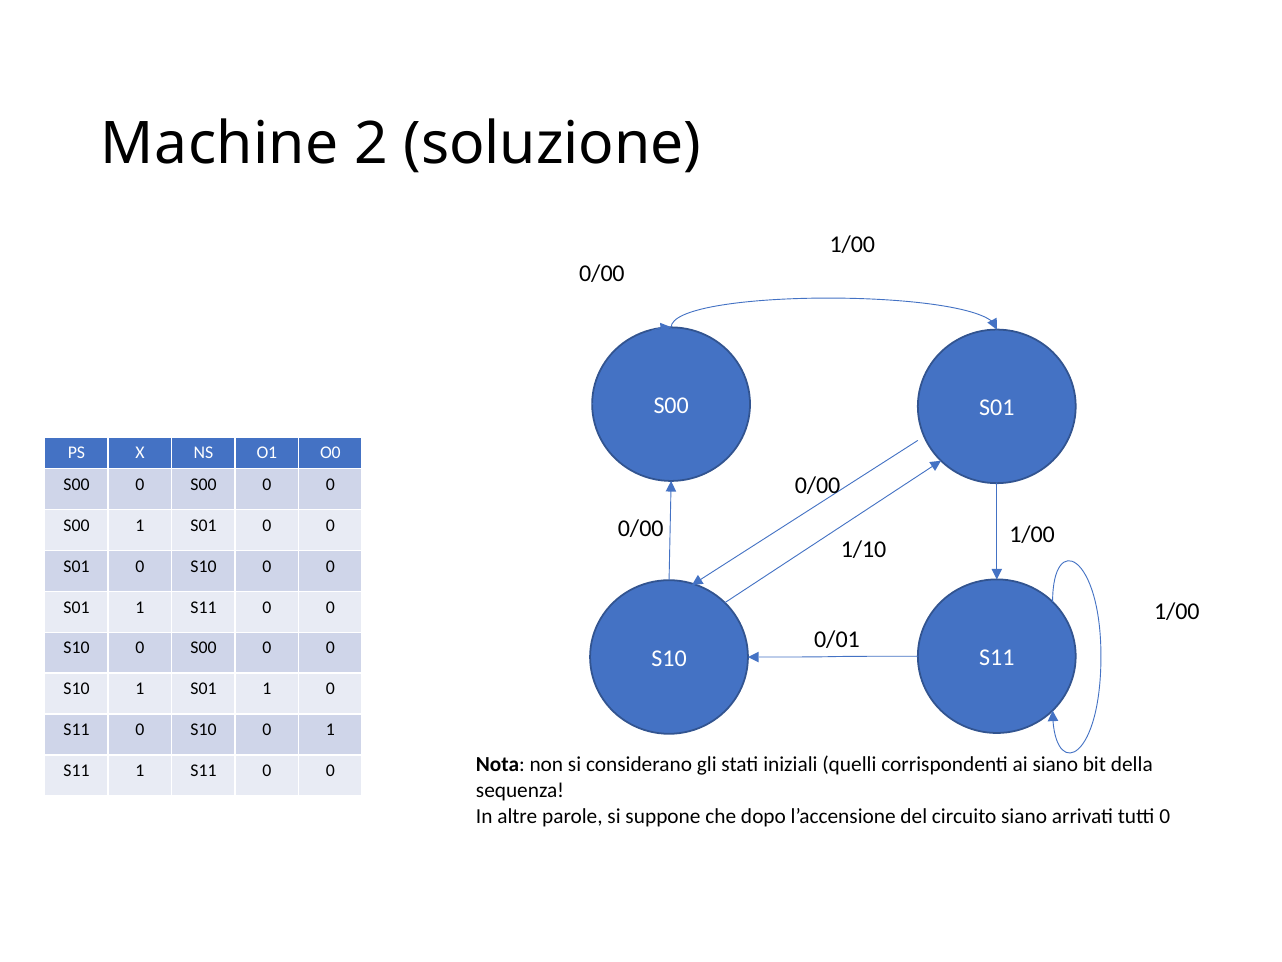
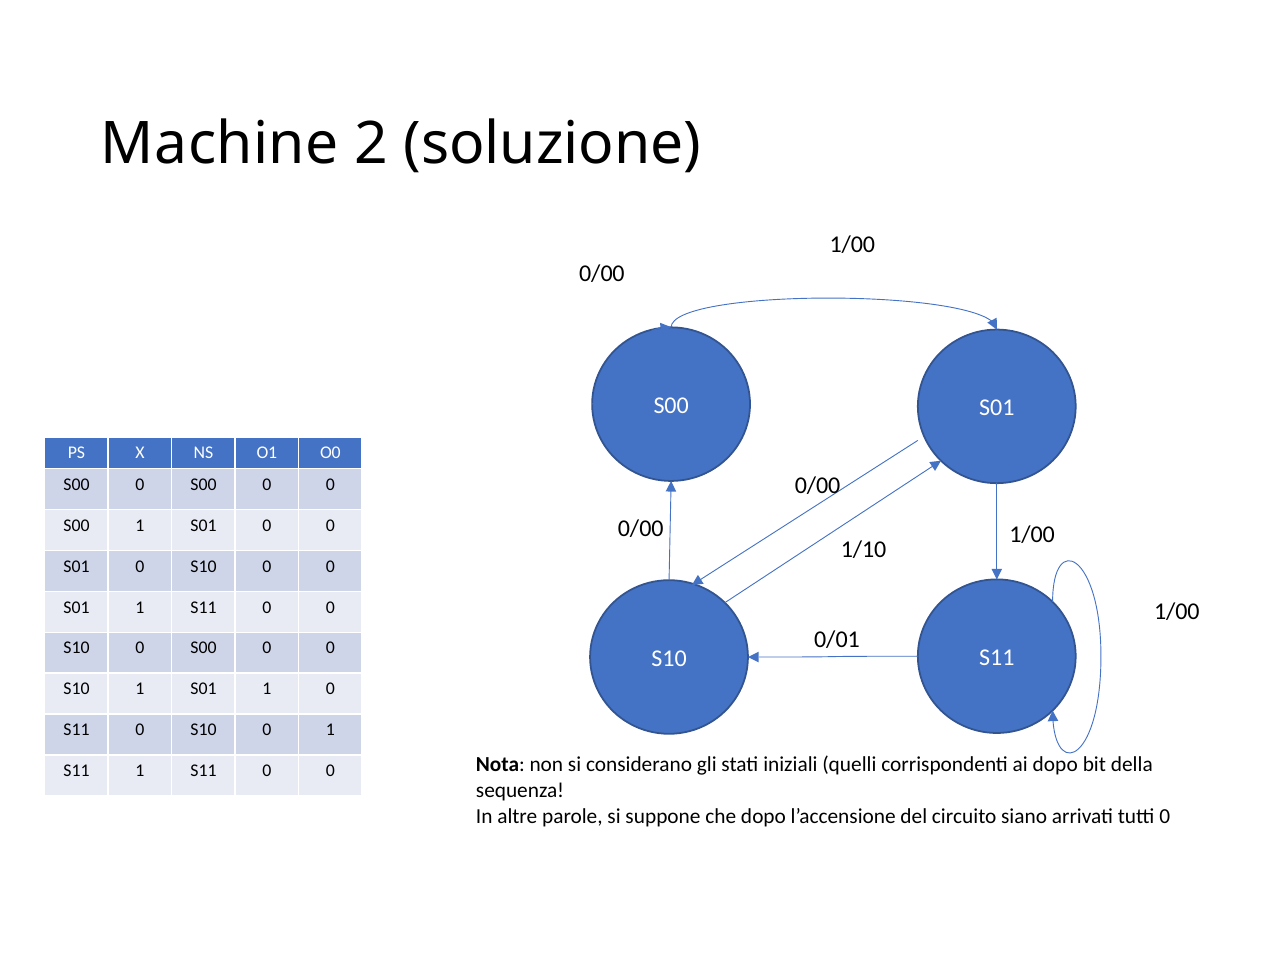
ai siano: siano -> dopo (1055, 764)
